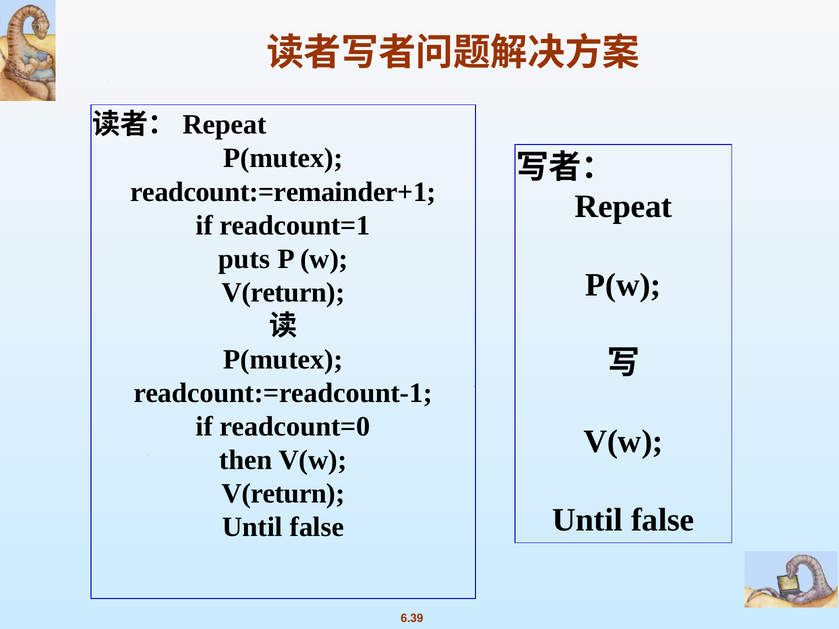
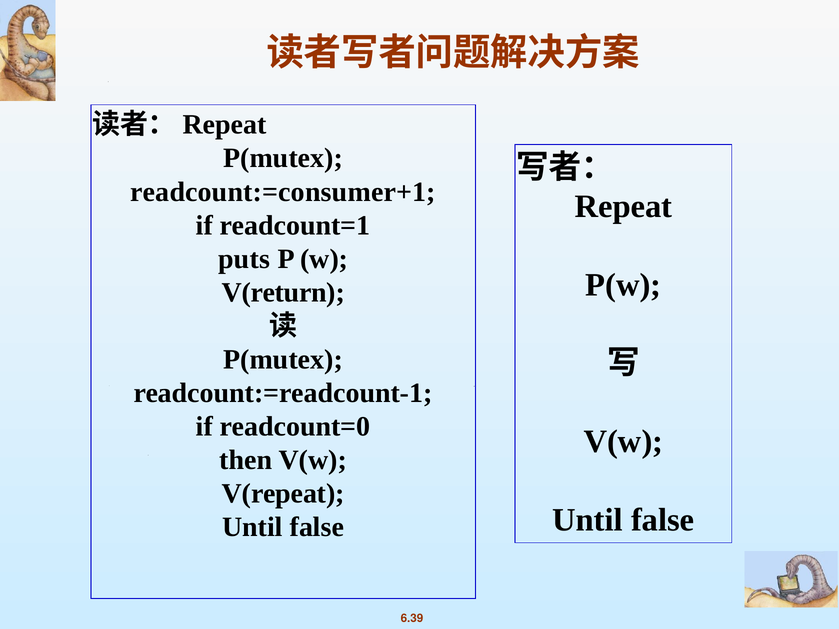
readcount:=remainder+1: readcount:=remainder+1 -> readcount:=consumer+1 (283, 192)
V(return: V(return -> V(repeat (283, 494)
